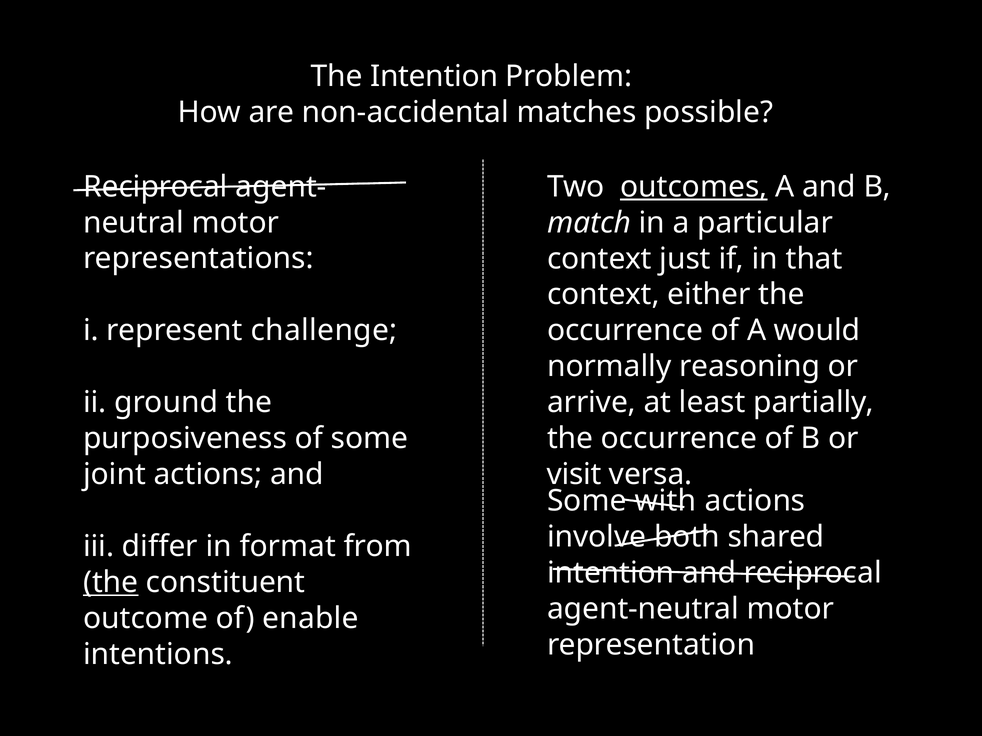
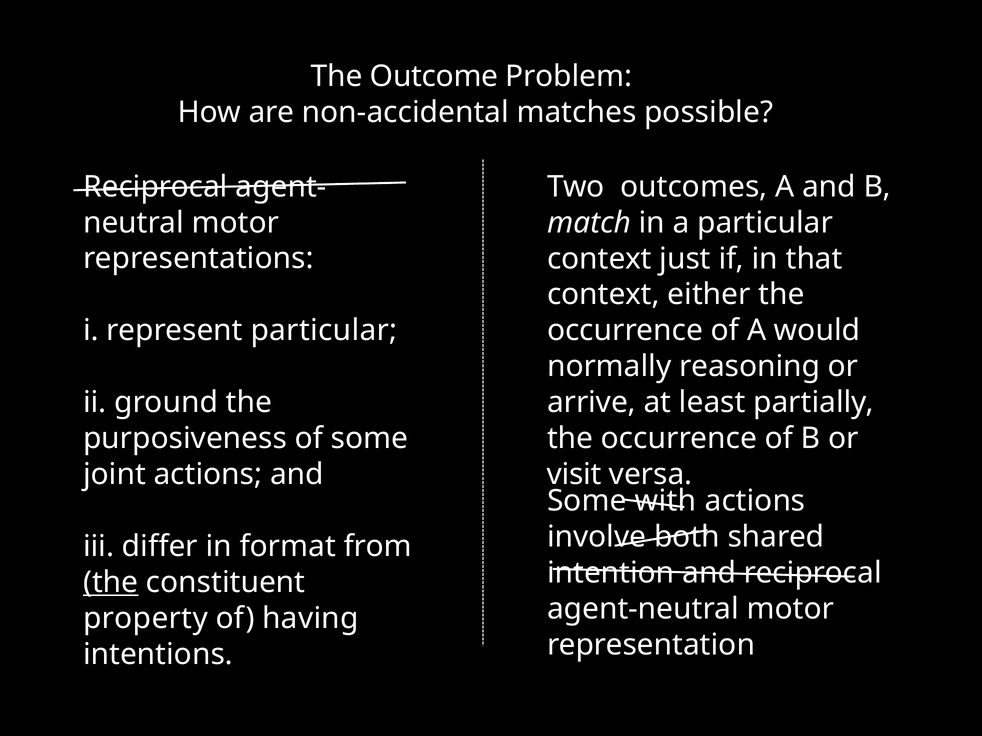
The Intention: Intention -> Outcome (434, 76)
outcomes underline: present -> none (694, 187)
represent challenge: challenge -> particular (324, 331)
outcome: outcome -> property (145, 619)
enable: enable -> having (310, 619)
